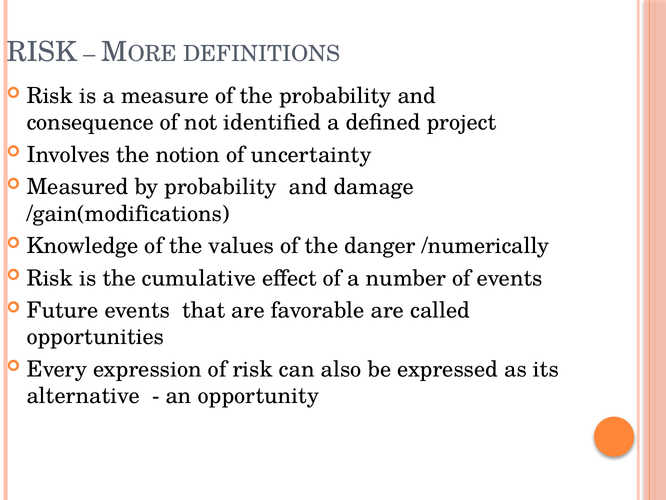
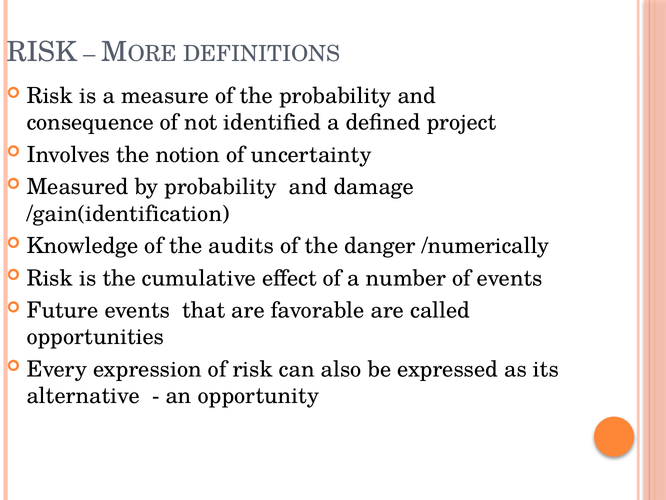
/gain(modifications: /gain(modifications -> /gain(identification (128, 214)
values: values -> audits (241, 246)
